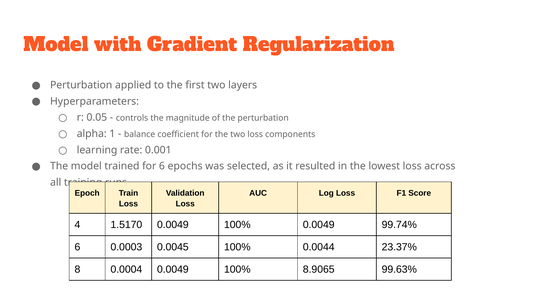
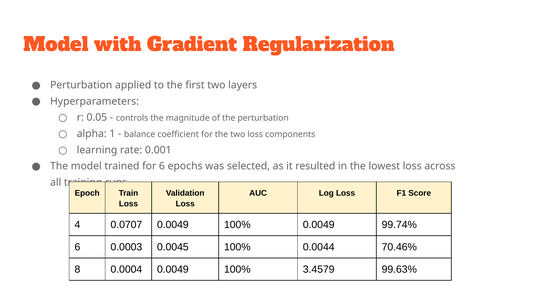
1.5170: 1.5170 -> 0.0707 (126, 225)
23.37%: 23.37% -> 70.46% (399, 247)
8.9065: 8.9065 -> 3.4579 (319, 269)
